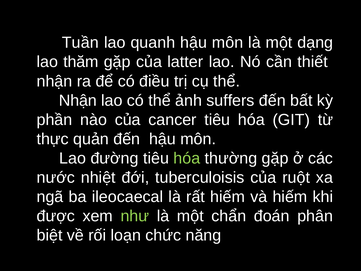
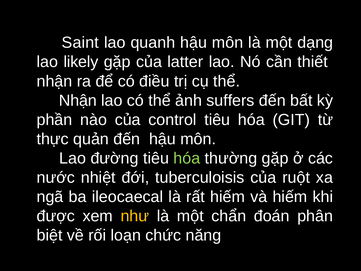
Tuần: Tuần -> Saint (80, 43)
thăm: thăm -> likely (81, 62)
cancer: cancer -> control (172, 120)
như colour: light green -> yellow (135, 216)
